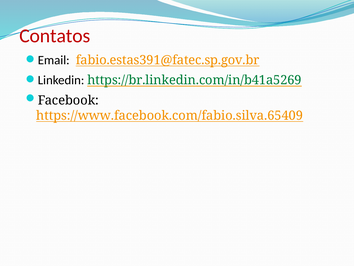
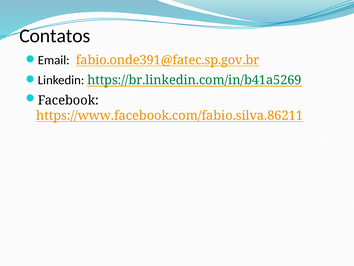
Contatos colour: red -> black (55, 36)
fabio.estas391@fatec.sp.gov.br: fabio.estas391@fatec.sp.gov.br -> fabio.onde391@fatec.sp.gov.br (168, 60)
https://www.facebook.com/fabio.silva.65409: https://www.facebook.com/fabio.silva.65409 -> https://www.facebook.com/fabio.silva.86211 (170, 115)
